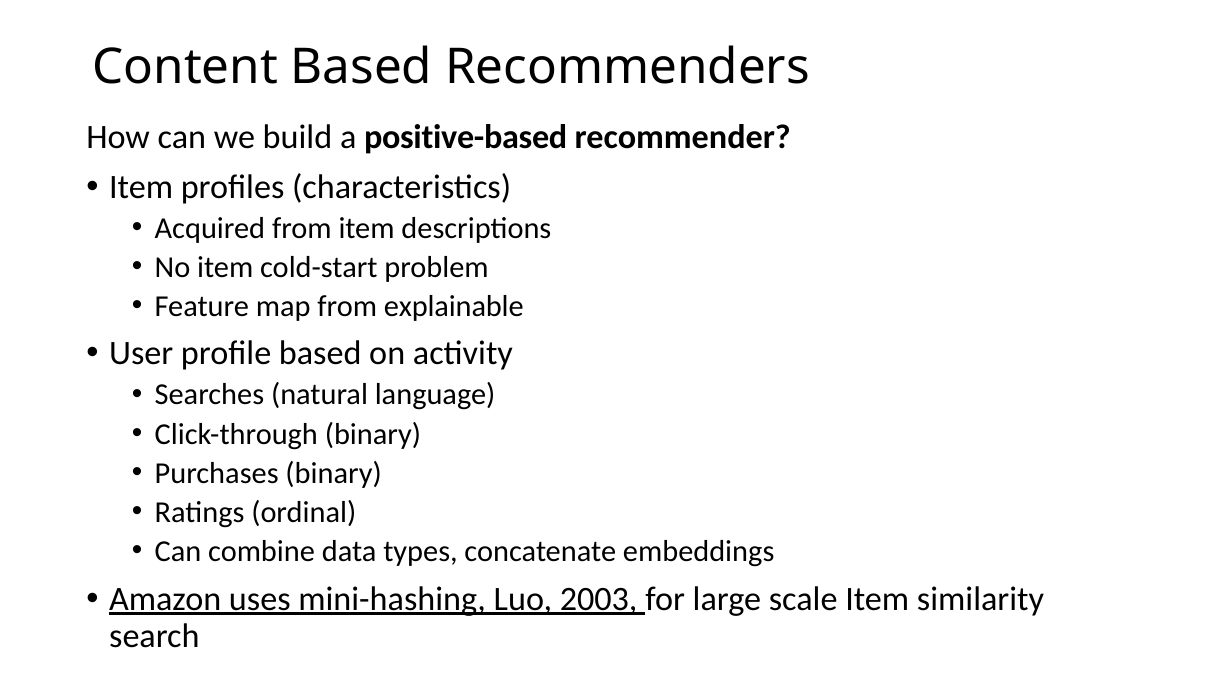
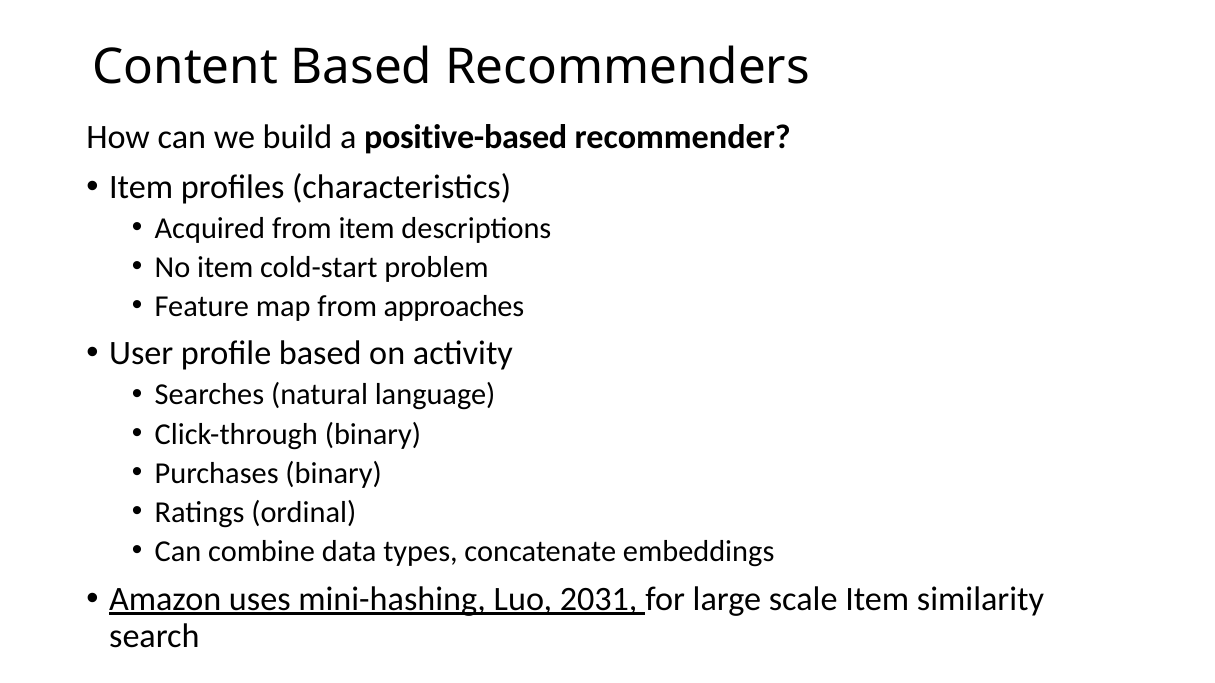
explainable: explainable -> approaches (454, 306)
2003: 2003 -> 2031 (599, 599)
